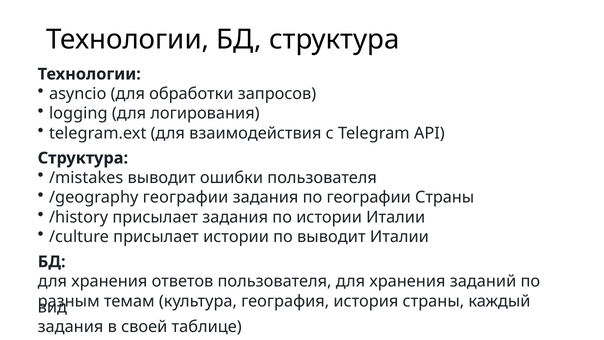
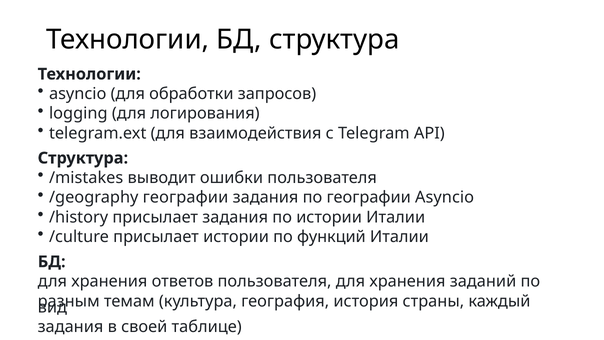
географии Страны: Страны -> Asyncio (445, 197)
по выводит: выводит -> функций (331, 237)
